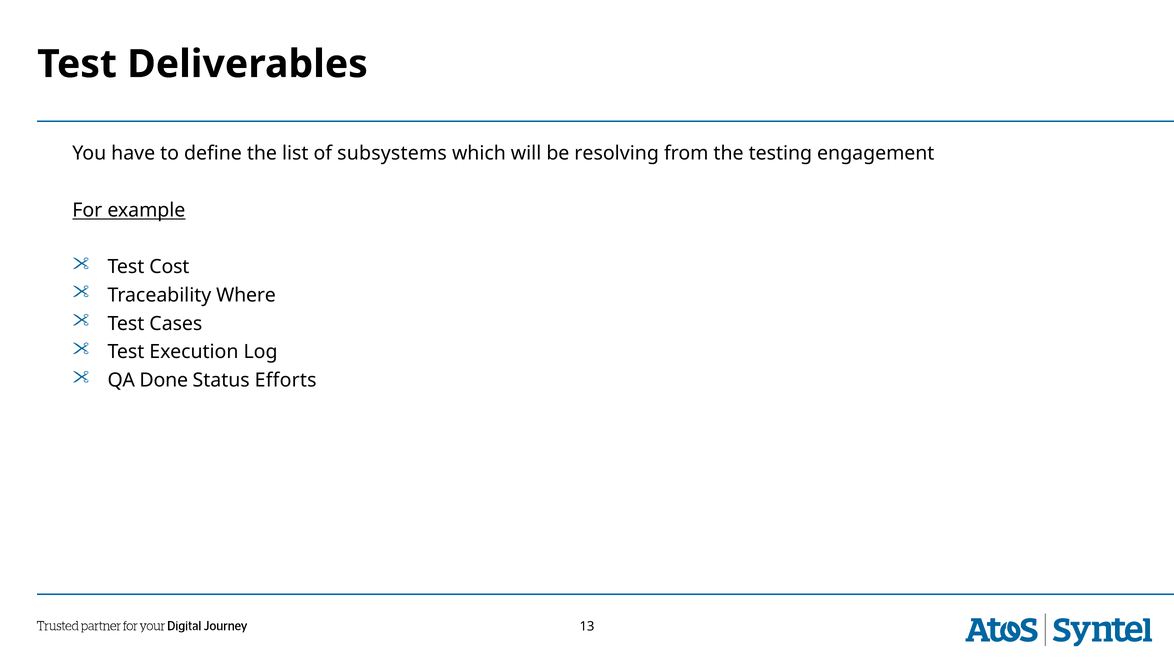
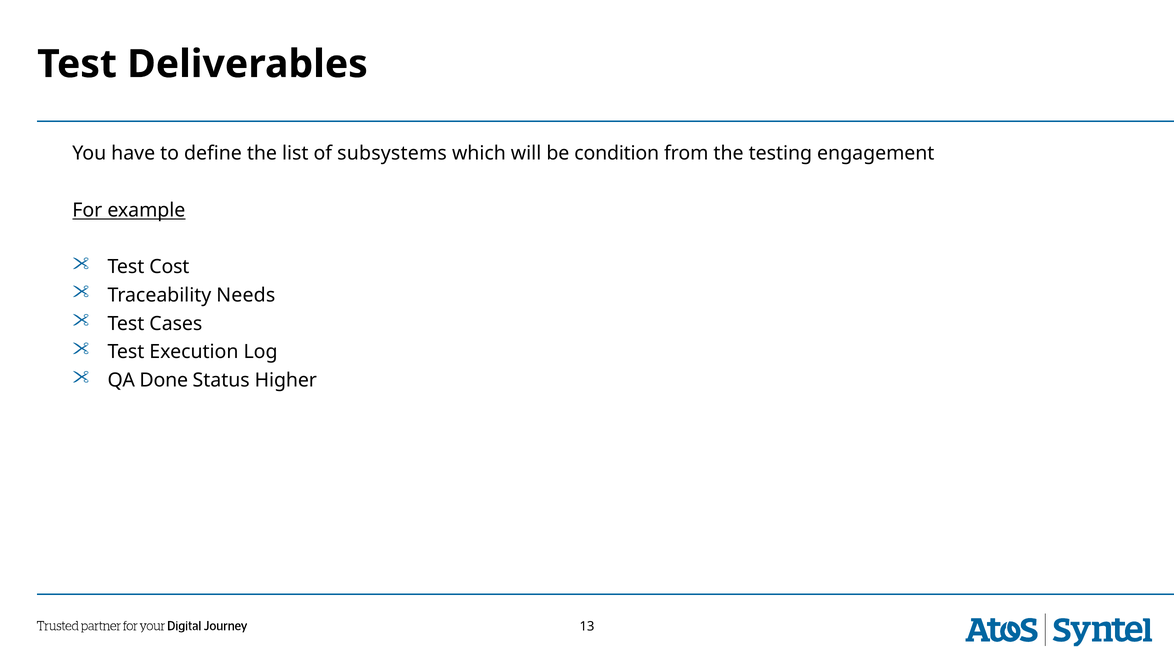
resolving: resolving -> condition (617, 153)
Where: Where -> Needs (246, 295)
Efforts: Efforts -> Higher (286, 380)
